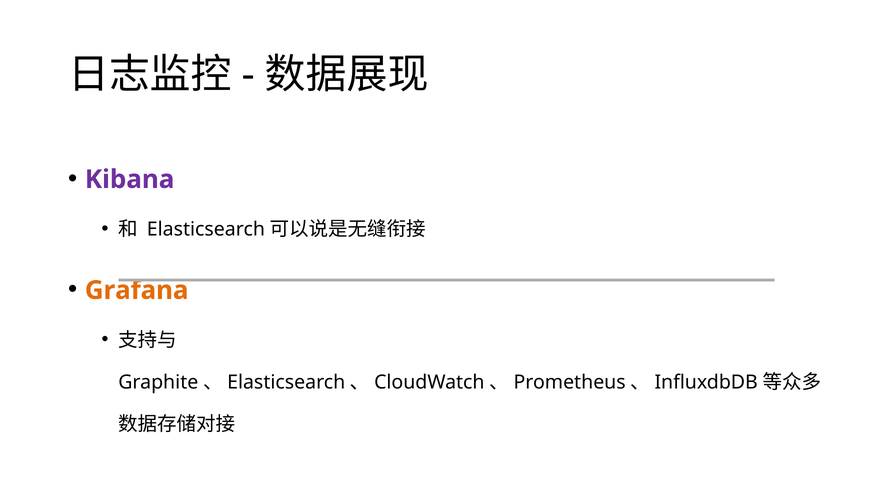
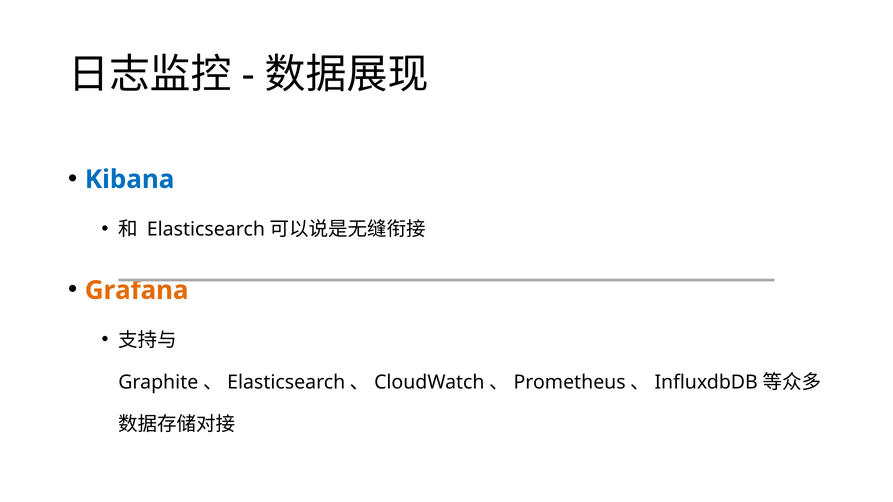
Kibana colour: purple -> blue (130, 180)
